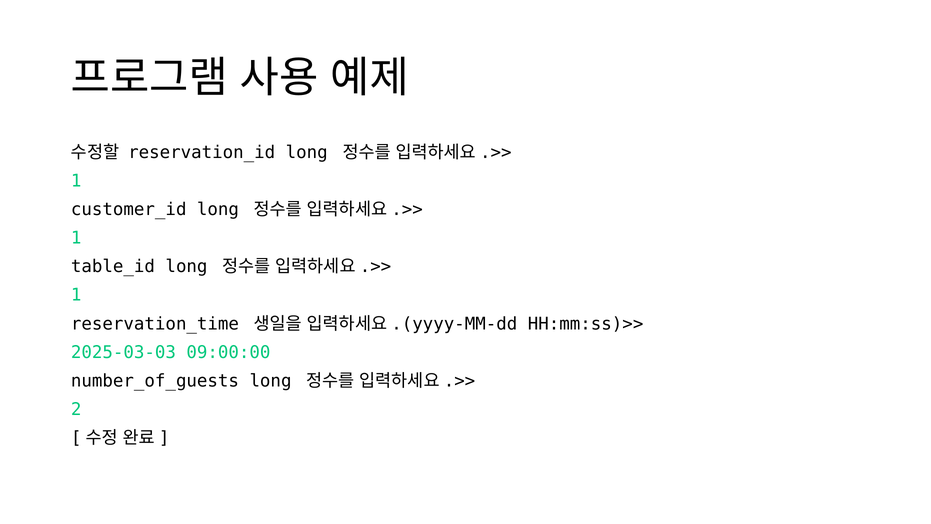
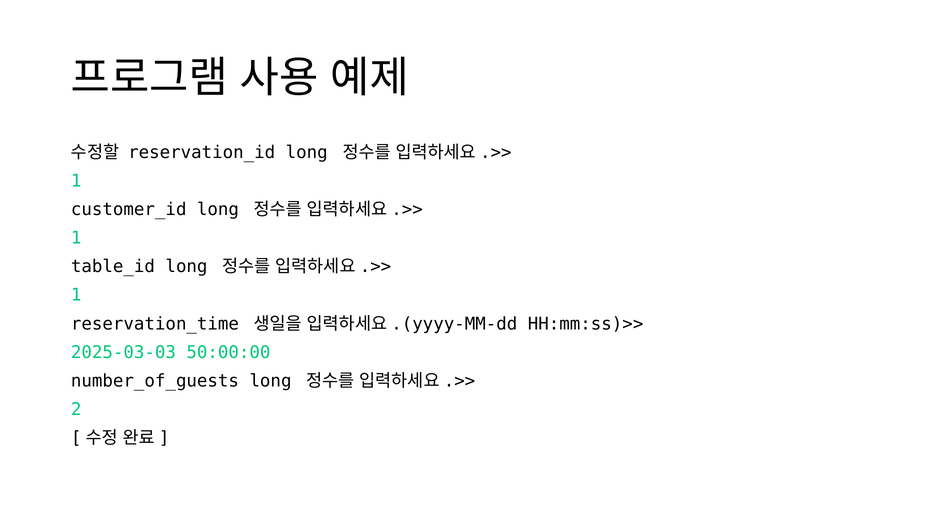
09:00:00: 09:00:00 -> 50:00:00 (228, 352)
